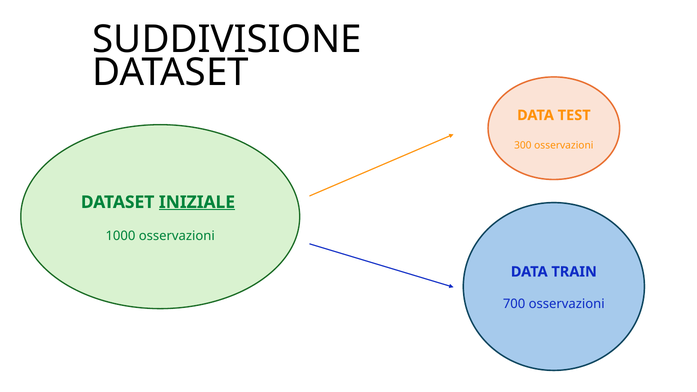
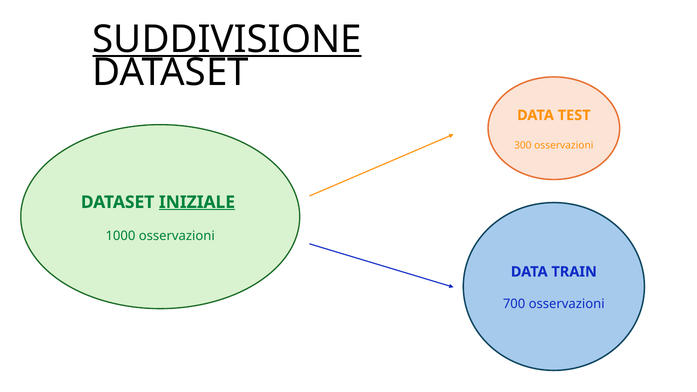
SUDDIVISIONE underline: none -> present (227, 39)
